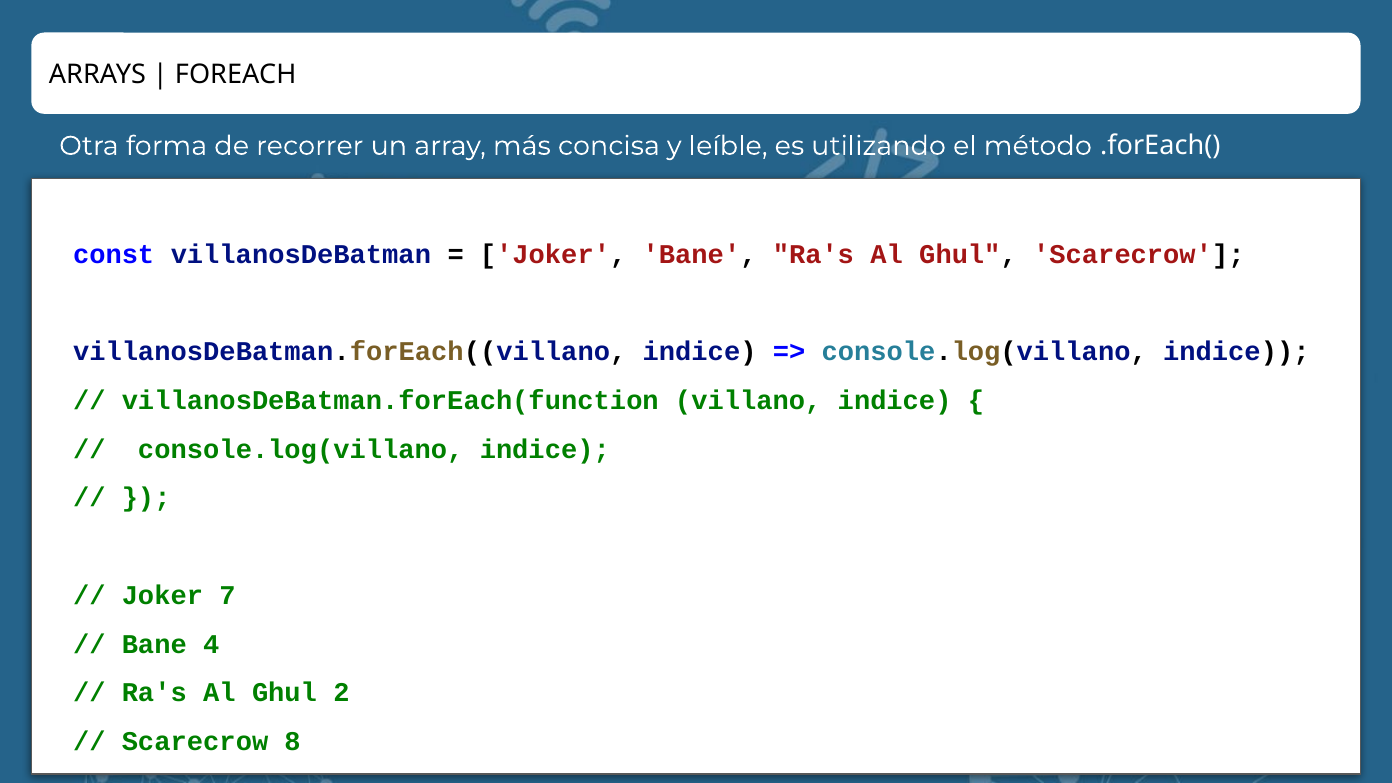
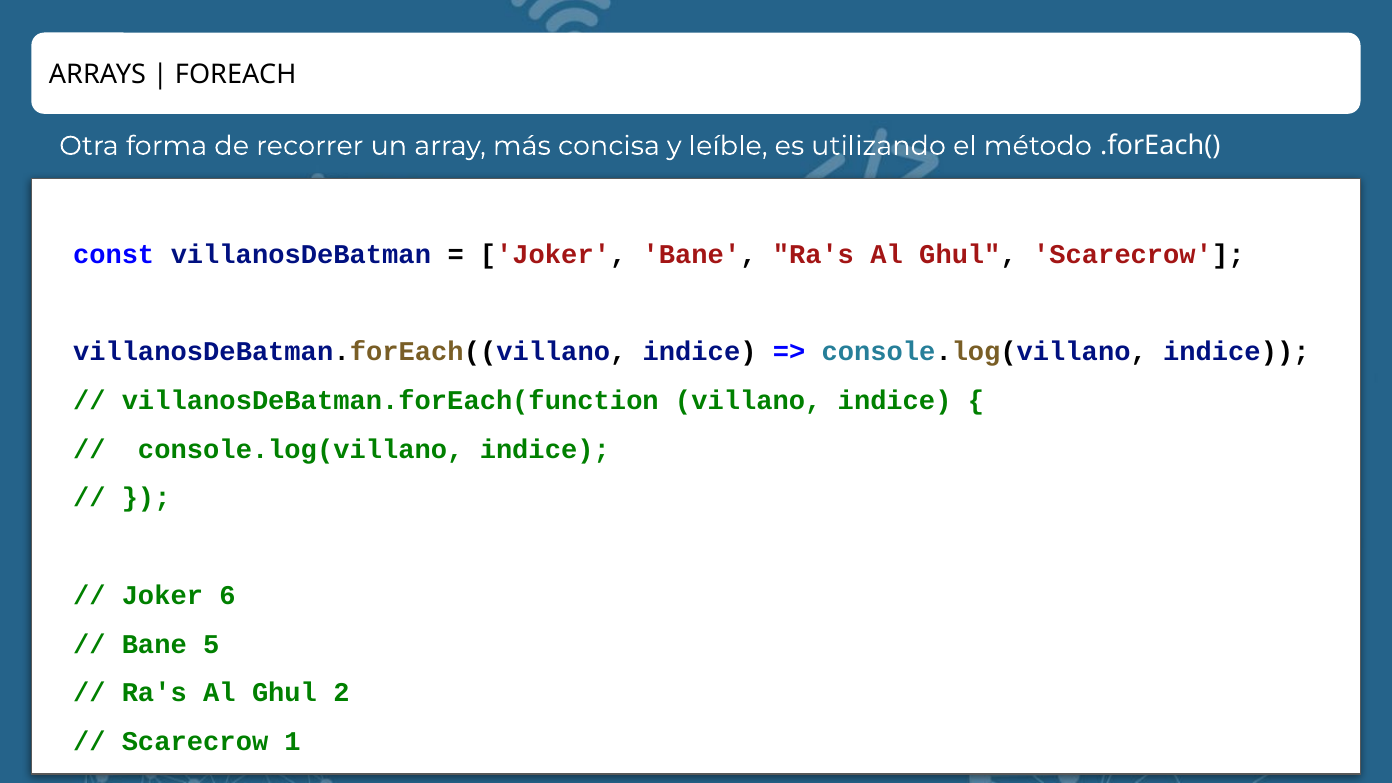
7: 7 -> 6 (227, 595)
4: 4 -> 5 (211, 644)
8: 8 -> 1 (293, 742)
